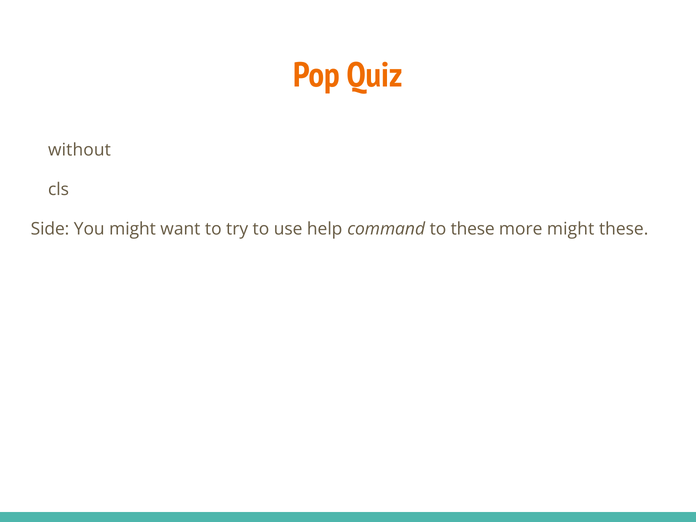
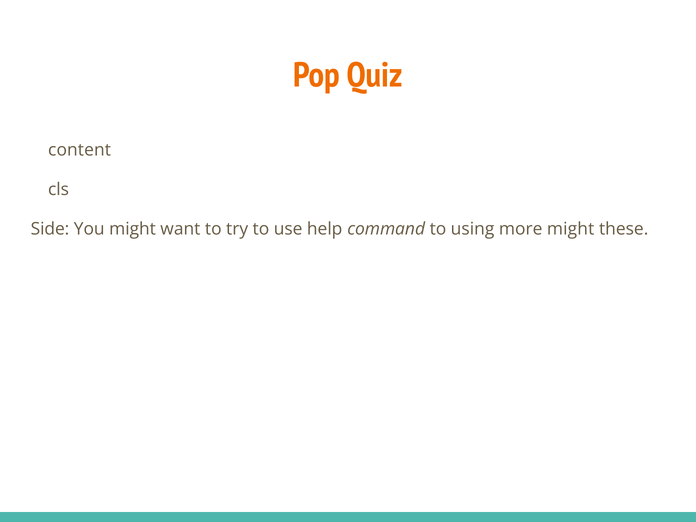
without: without -> content (80, 150)
to these: these -> using (473, 229)
